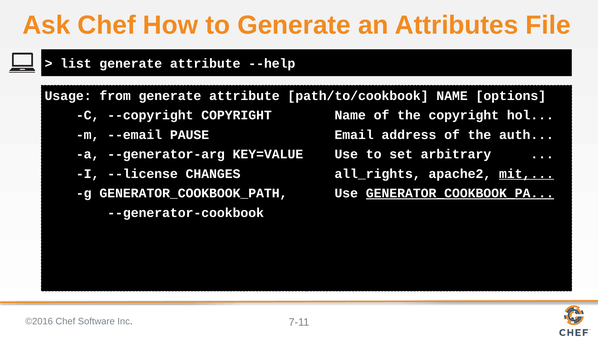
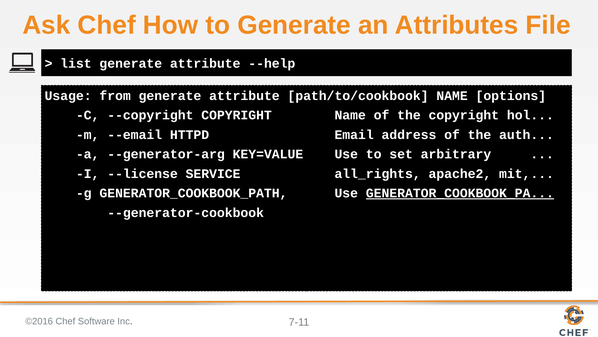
PAUSE: PAUSE -> HTTPD (190, 135)
CHANGES: CHANGES -> SERVICE (213, 173)
mit underline: present -> none (527, 173)
